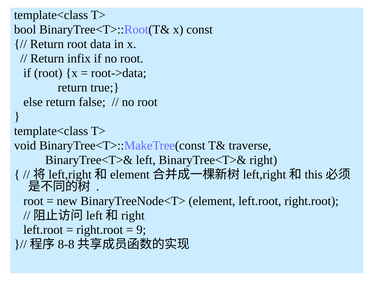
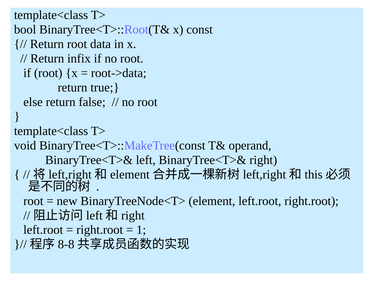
traverse: traverse -> operand (250, 145)
9: 9 -> 1 (141, 229)
